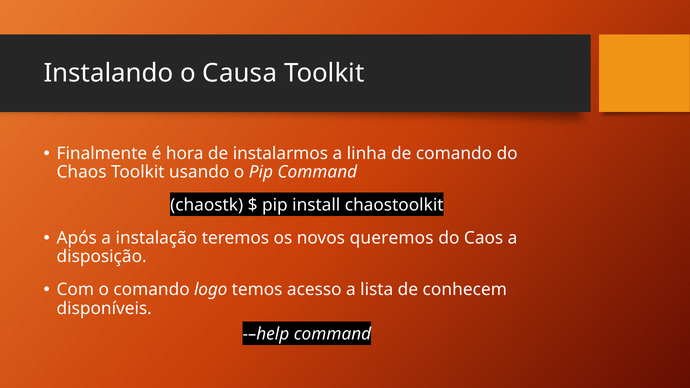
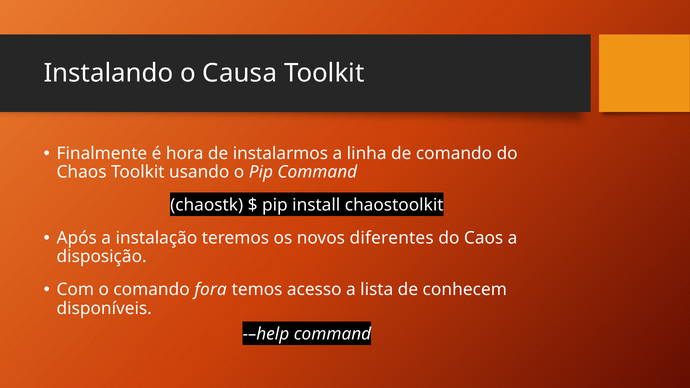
queremos: queremos -> diferentes (392, 238)
logo: logo -> fora (211, 290)
